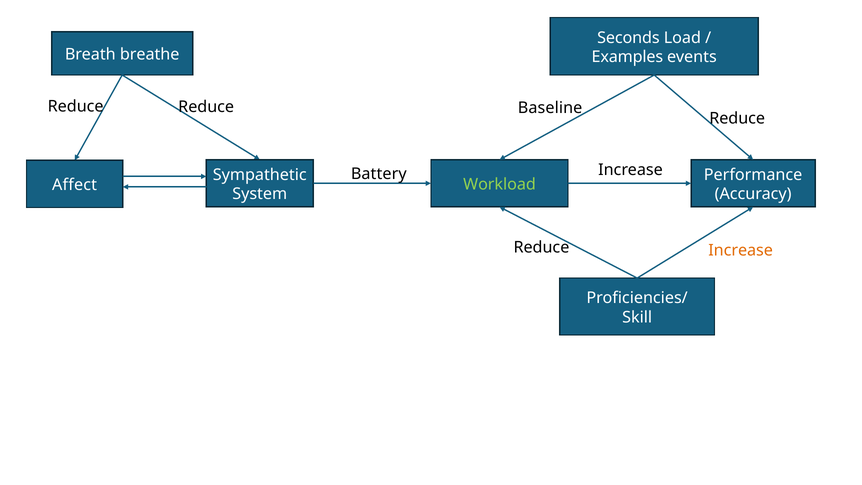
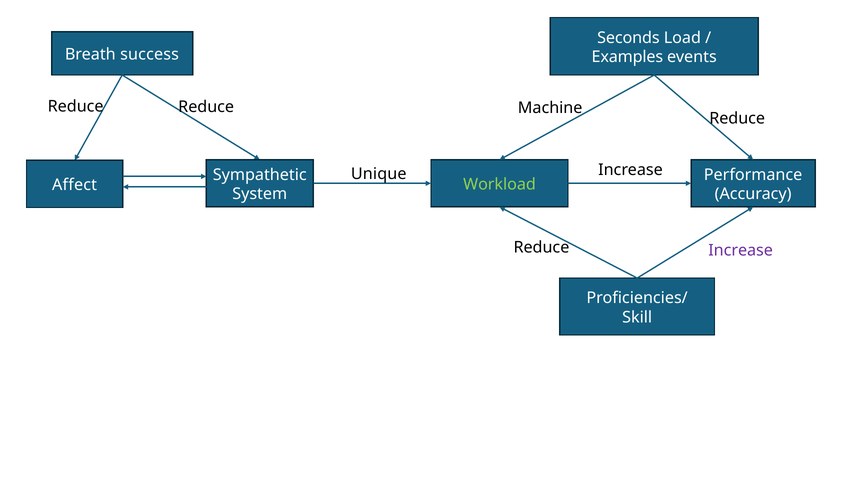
breathe: breathe -> success (150, 54)
Baseline: Baseline -> Machine (550, 108)
Battery: Battery -> Unique (379, 174)
Increase colour: orange -> purple (741, 250)
